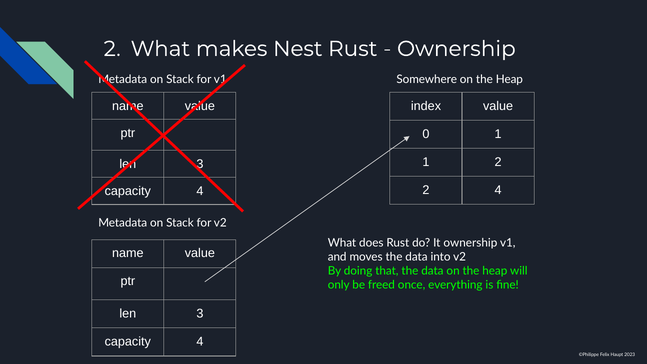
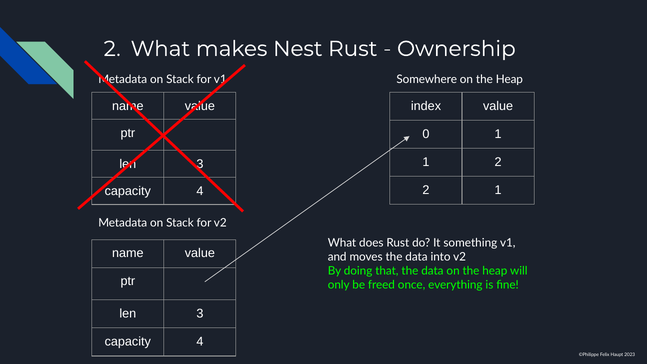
2 4: 4 -> 1 (498, 190)
It ownership: ownership -> something (470, 243)
